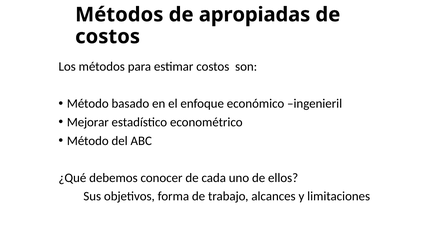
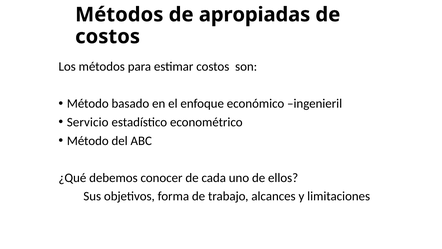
Mejorar: Mejorar -> Servicio (88, 122)
